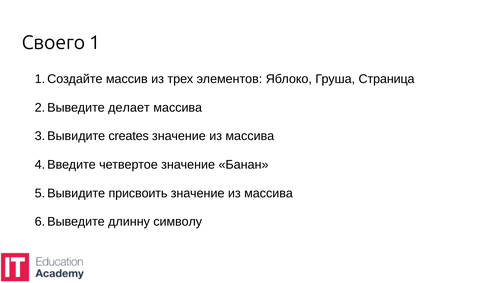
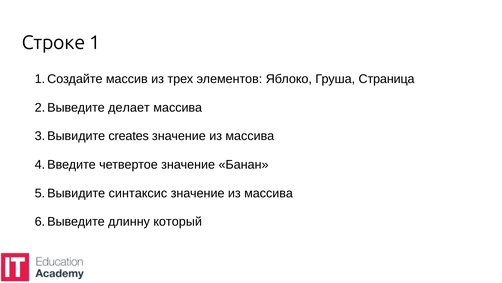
Своего: Своего -> Строке (54, 43)
присвоить: присвоить -> синтаксис (138, 193)
символу: символу -> который (178, 221)
